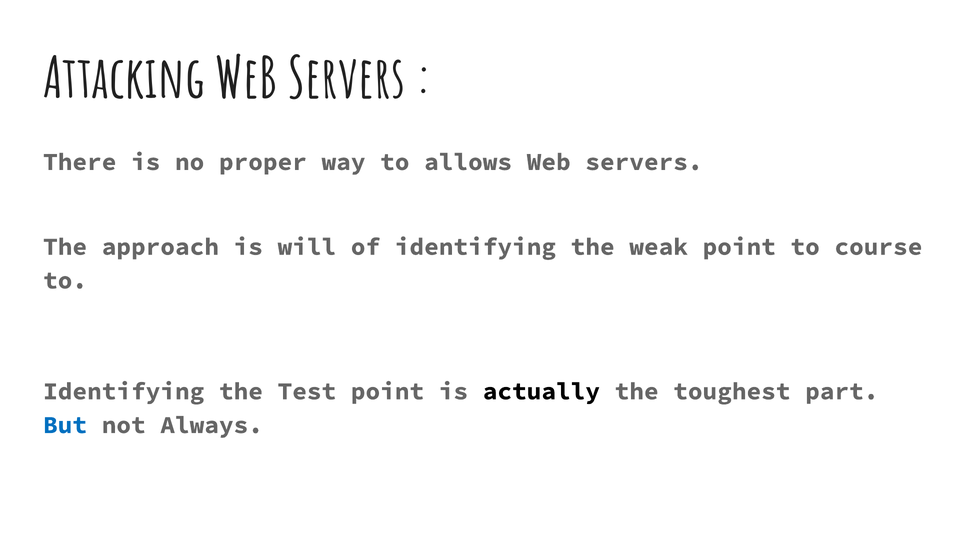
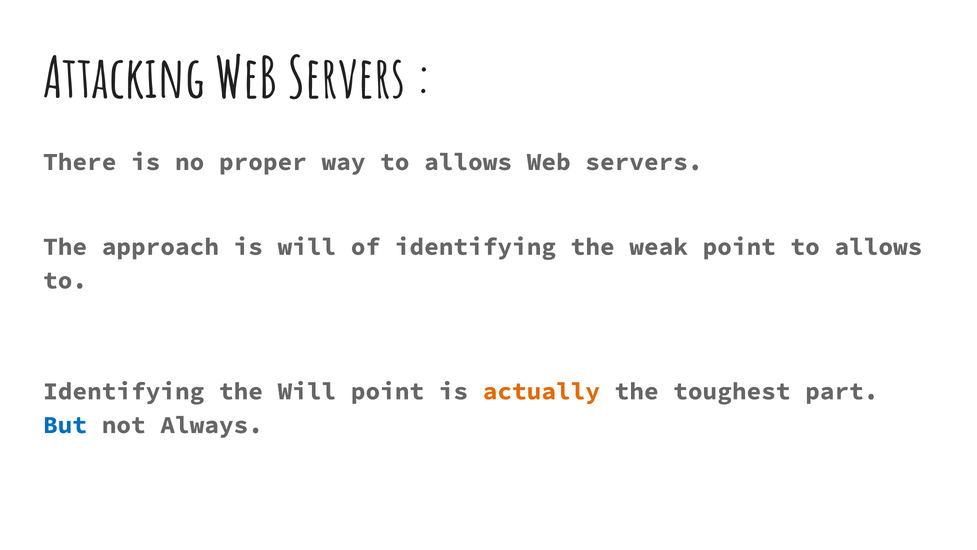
point to course: course -> allows (878, 246)
the Test: Test -> Will (307, 391)
actually colour: black -> orange (541, 391)
